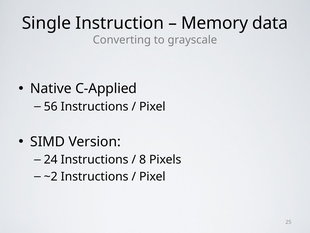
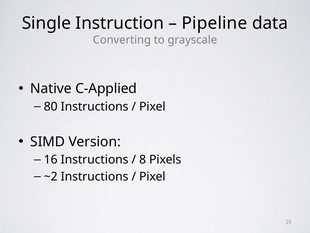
Memory: Memory -> Pipeline (214, 23)
56: 56 -> 80 (51, 106)
24: 24 -> 16 (51, 159)
